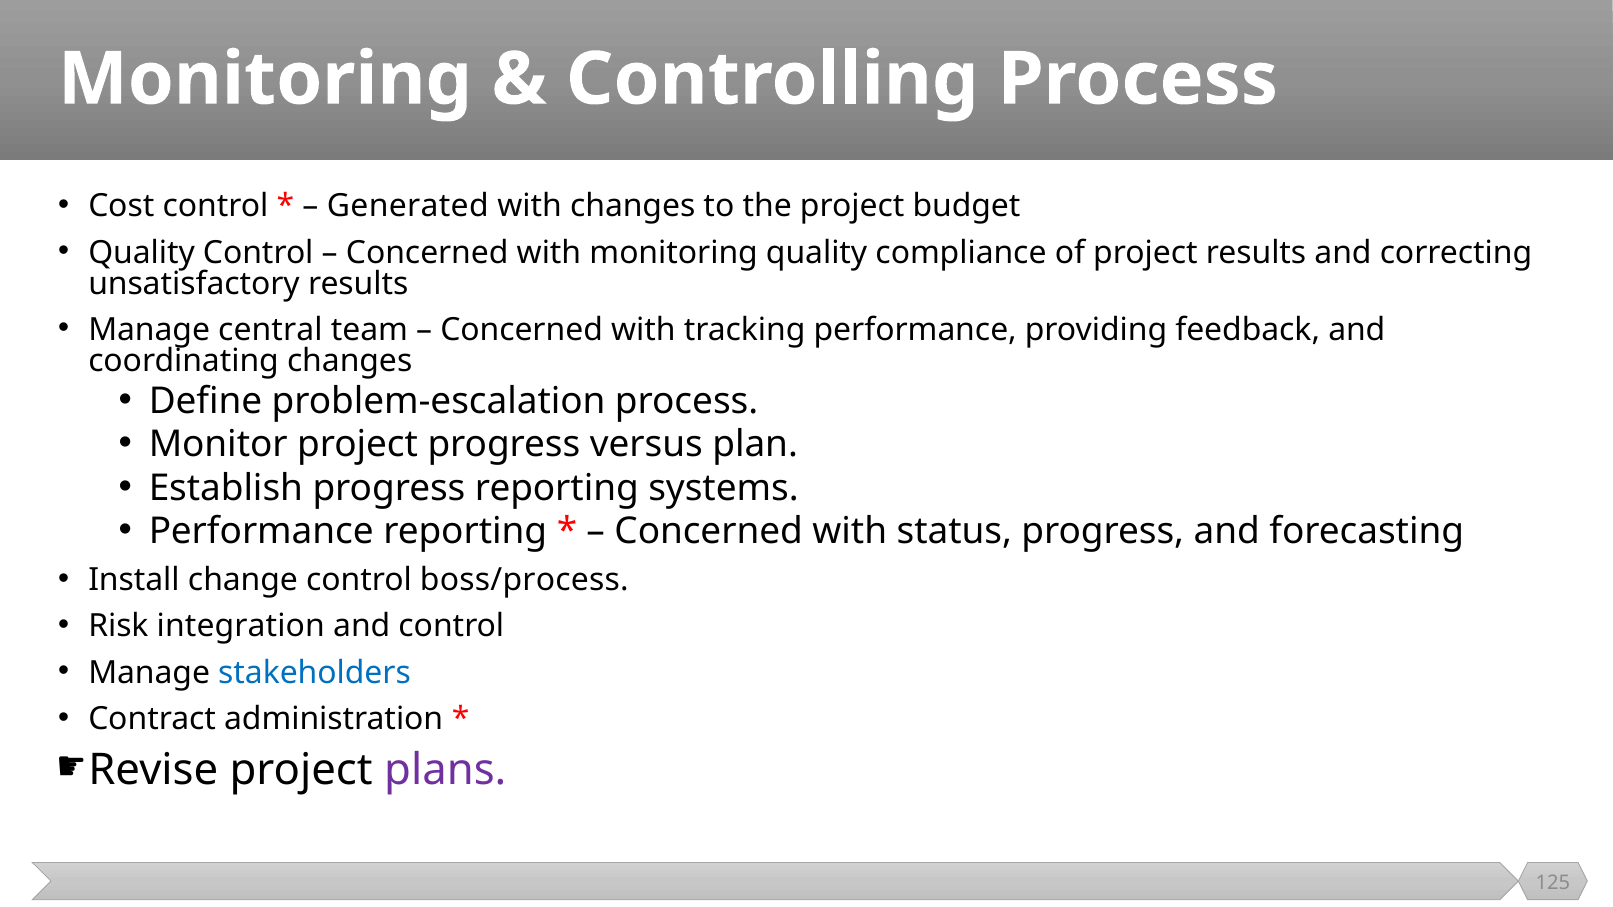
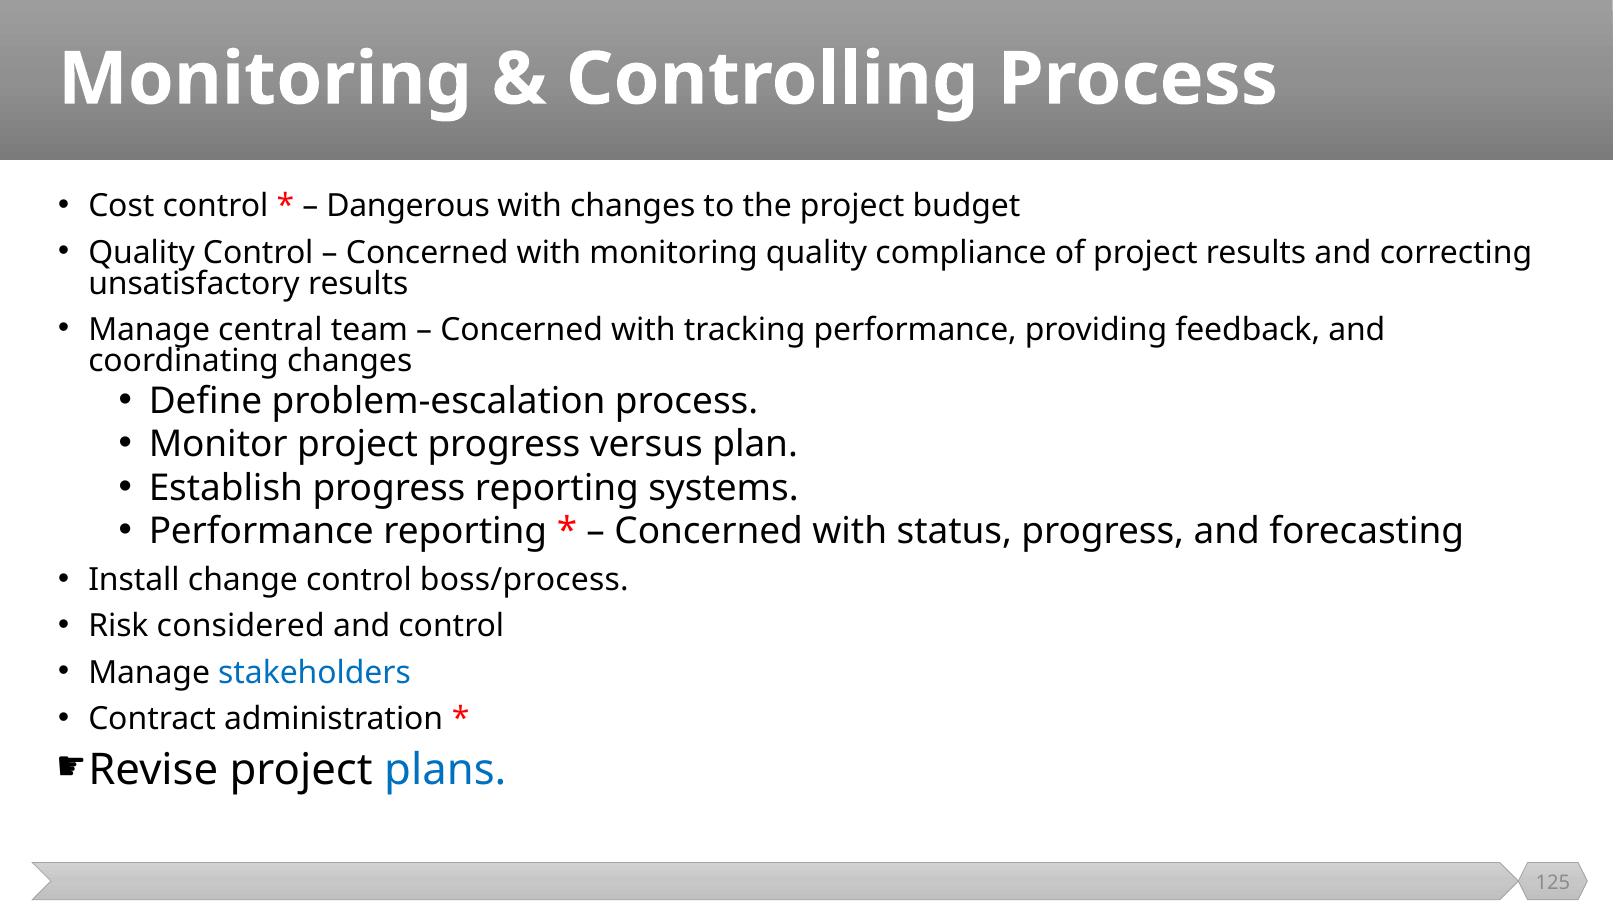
Generated: Generated -> Dangerous (408, 206)
integration: integration -> considered (241, 627)
plans colour: purple -> blue (445, 770)
